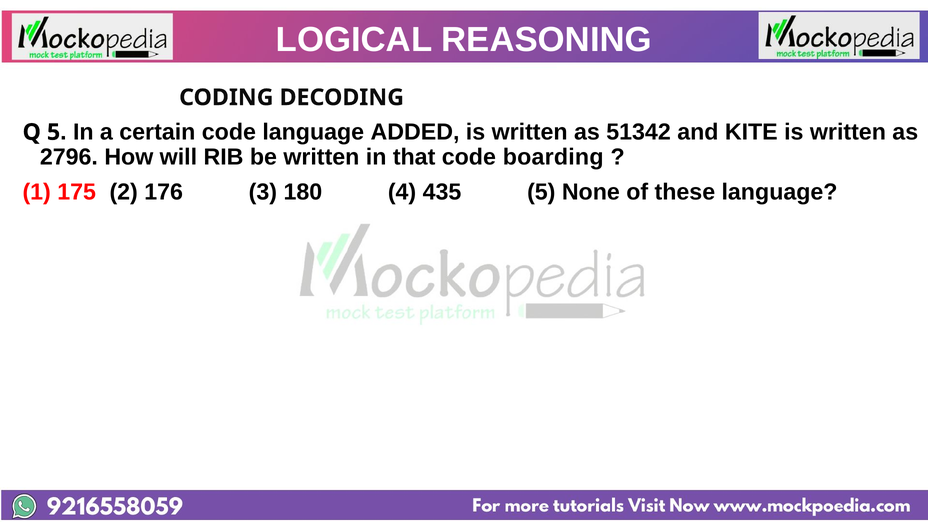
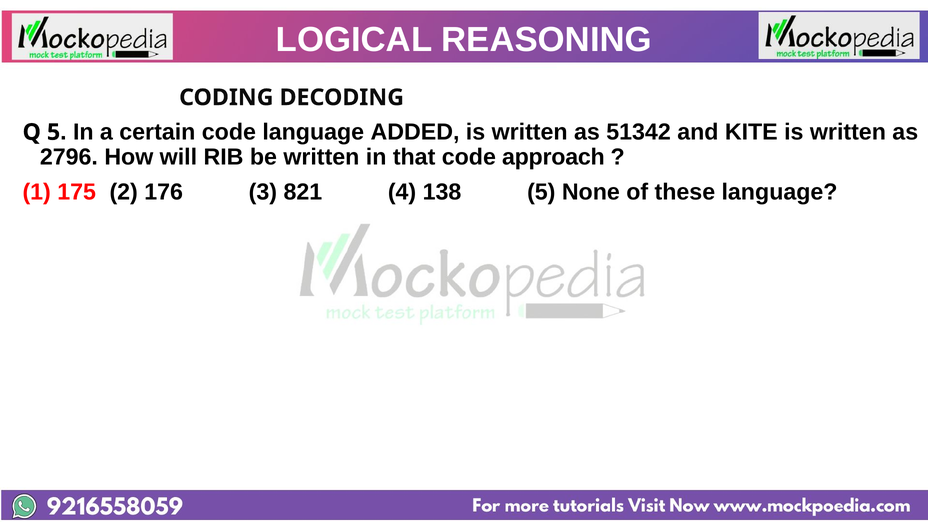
boarding: boarding -> approach (553, 157)
180: 180 -> 821 (303, 192)
435: 435 -> 138 (442, 192)
